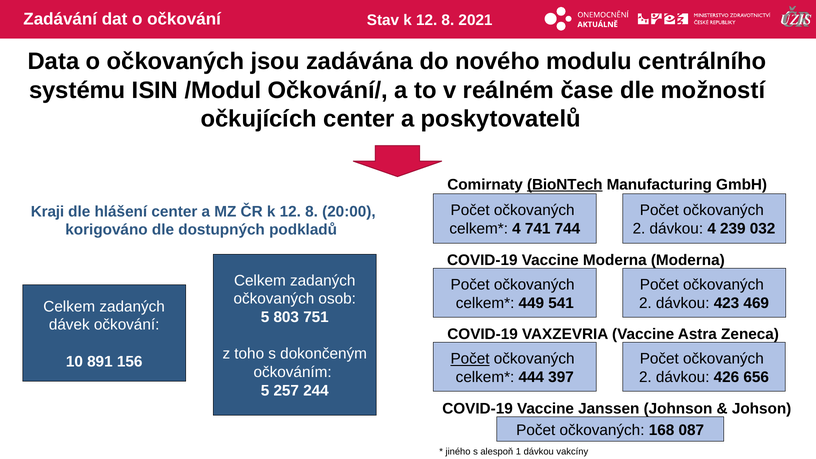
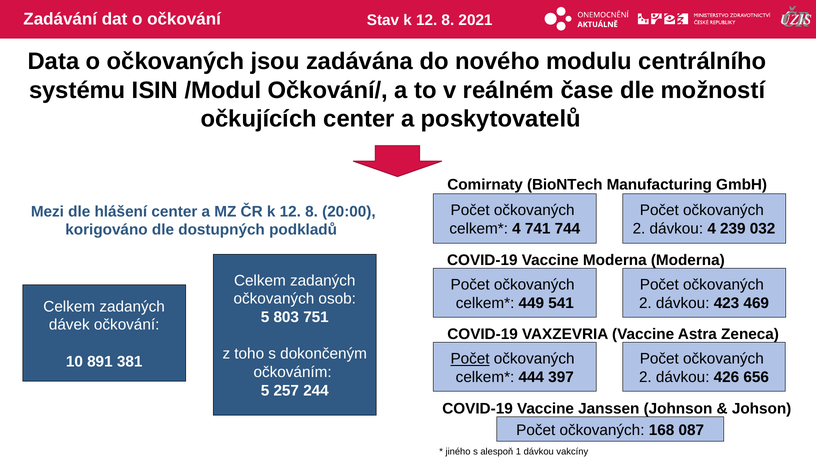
BioNTech underline: present -> none (565, 185)
Kraji: Kraji -> Mezi (47, 212)
156: 156 -> 381 (130, 362)
